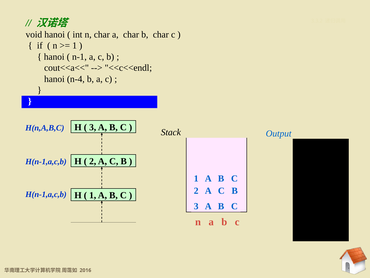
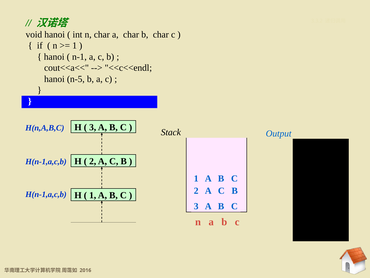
n-4: n-4 -> n-5 (76, 79)
